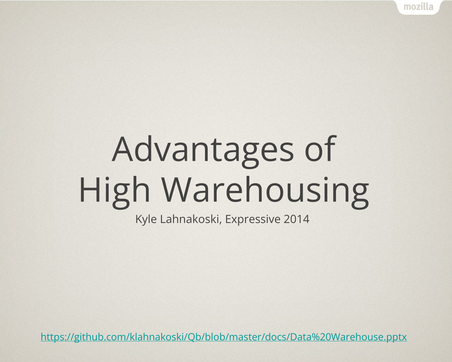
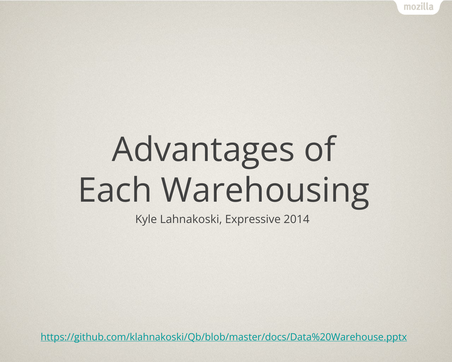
High: High -> Each (115, 190)
